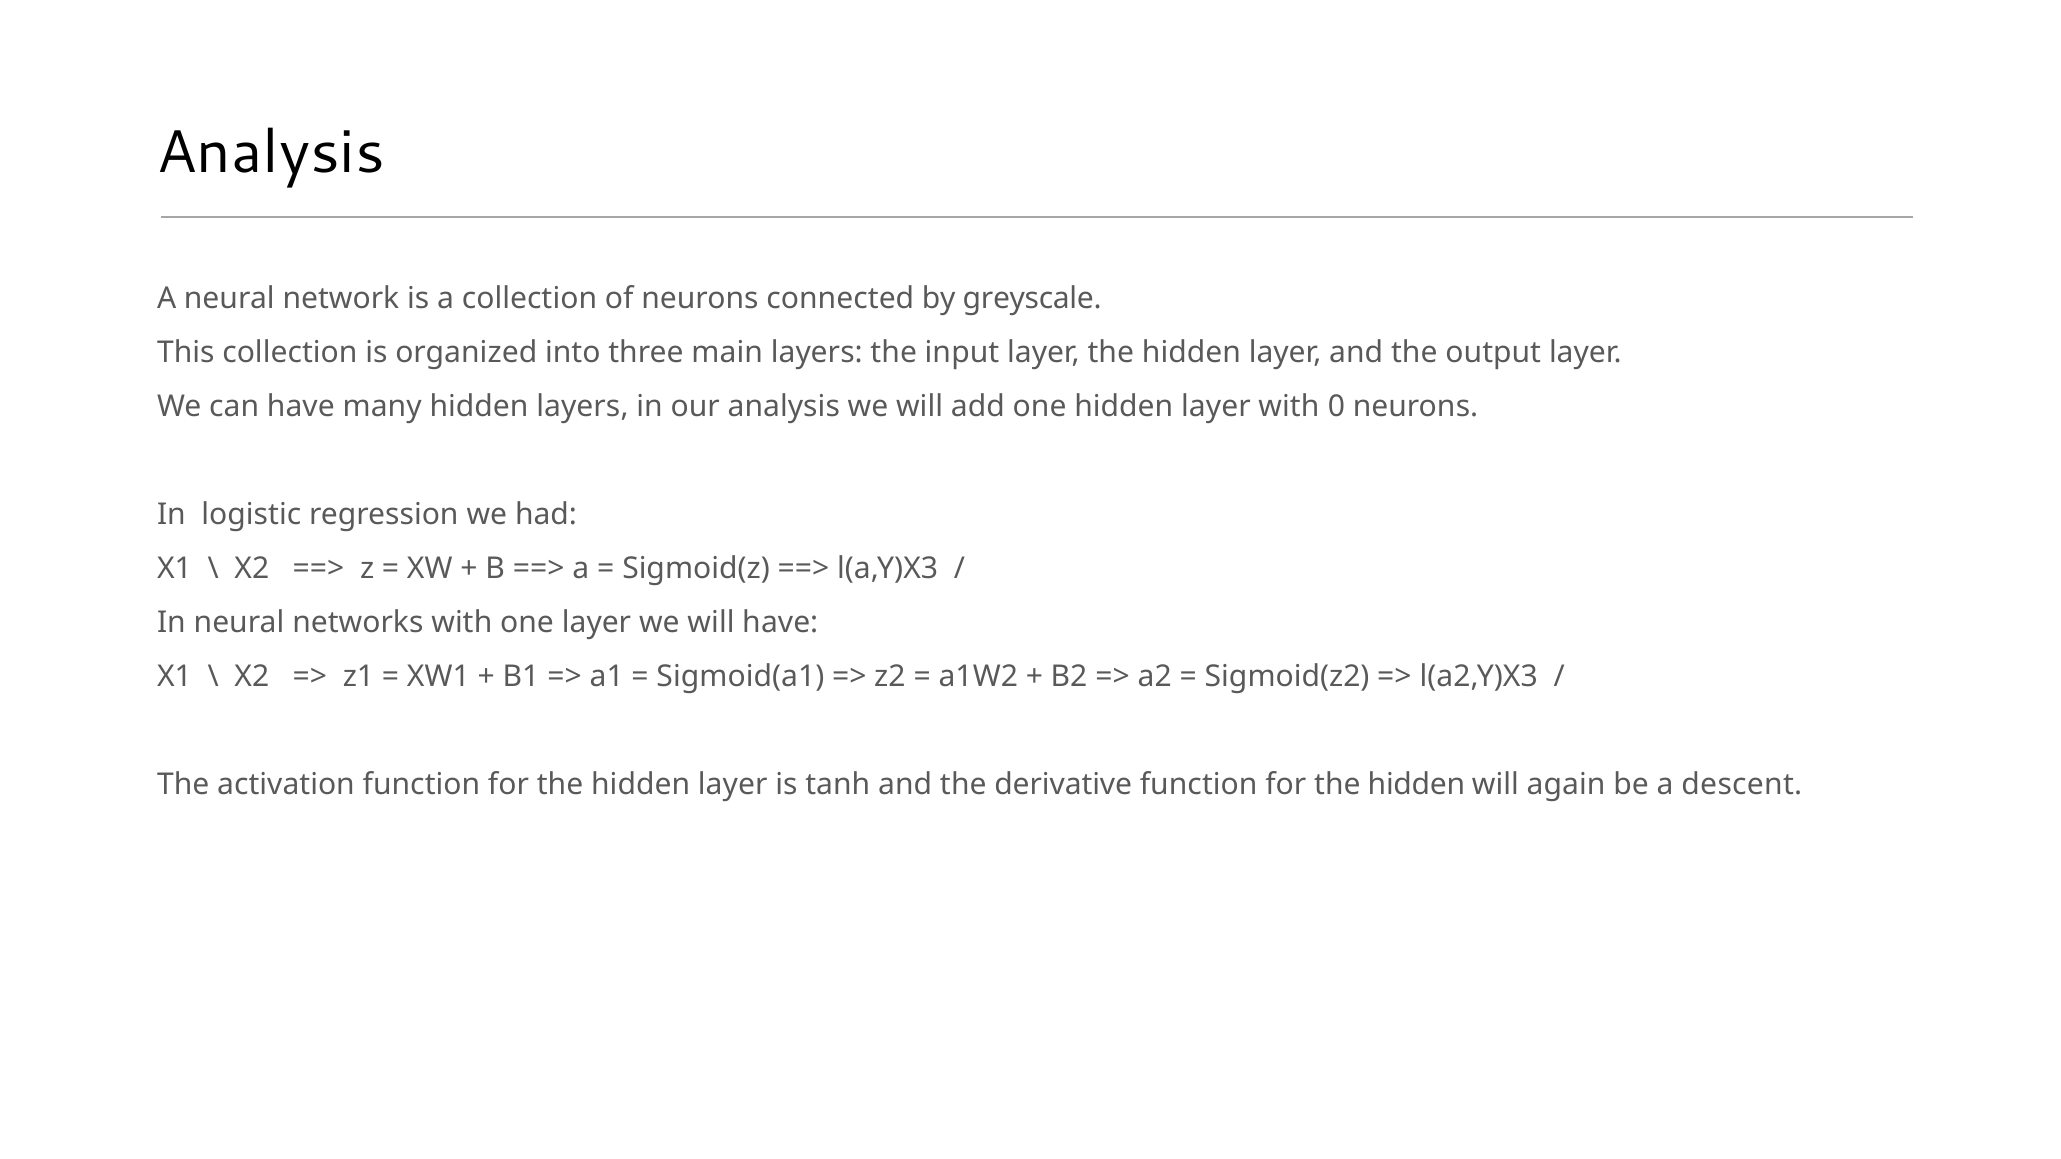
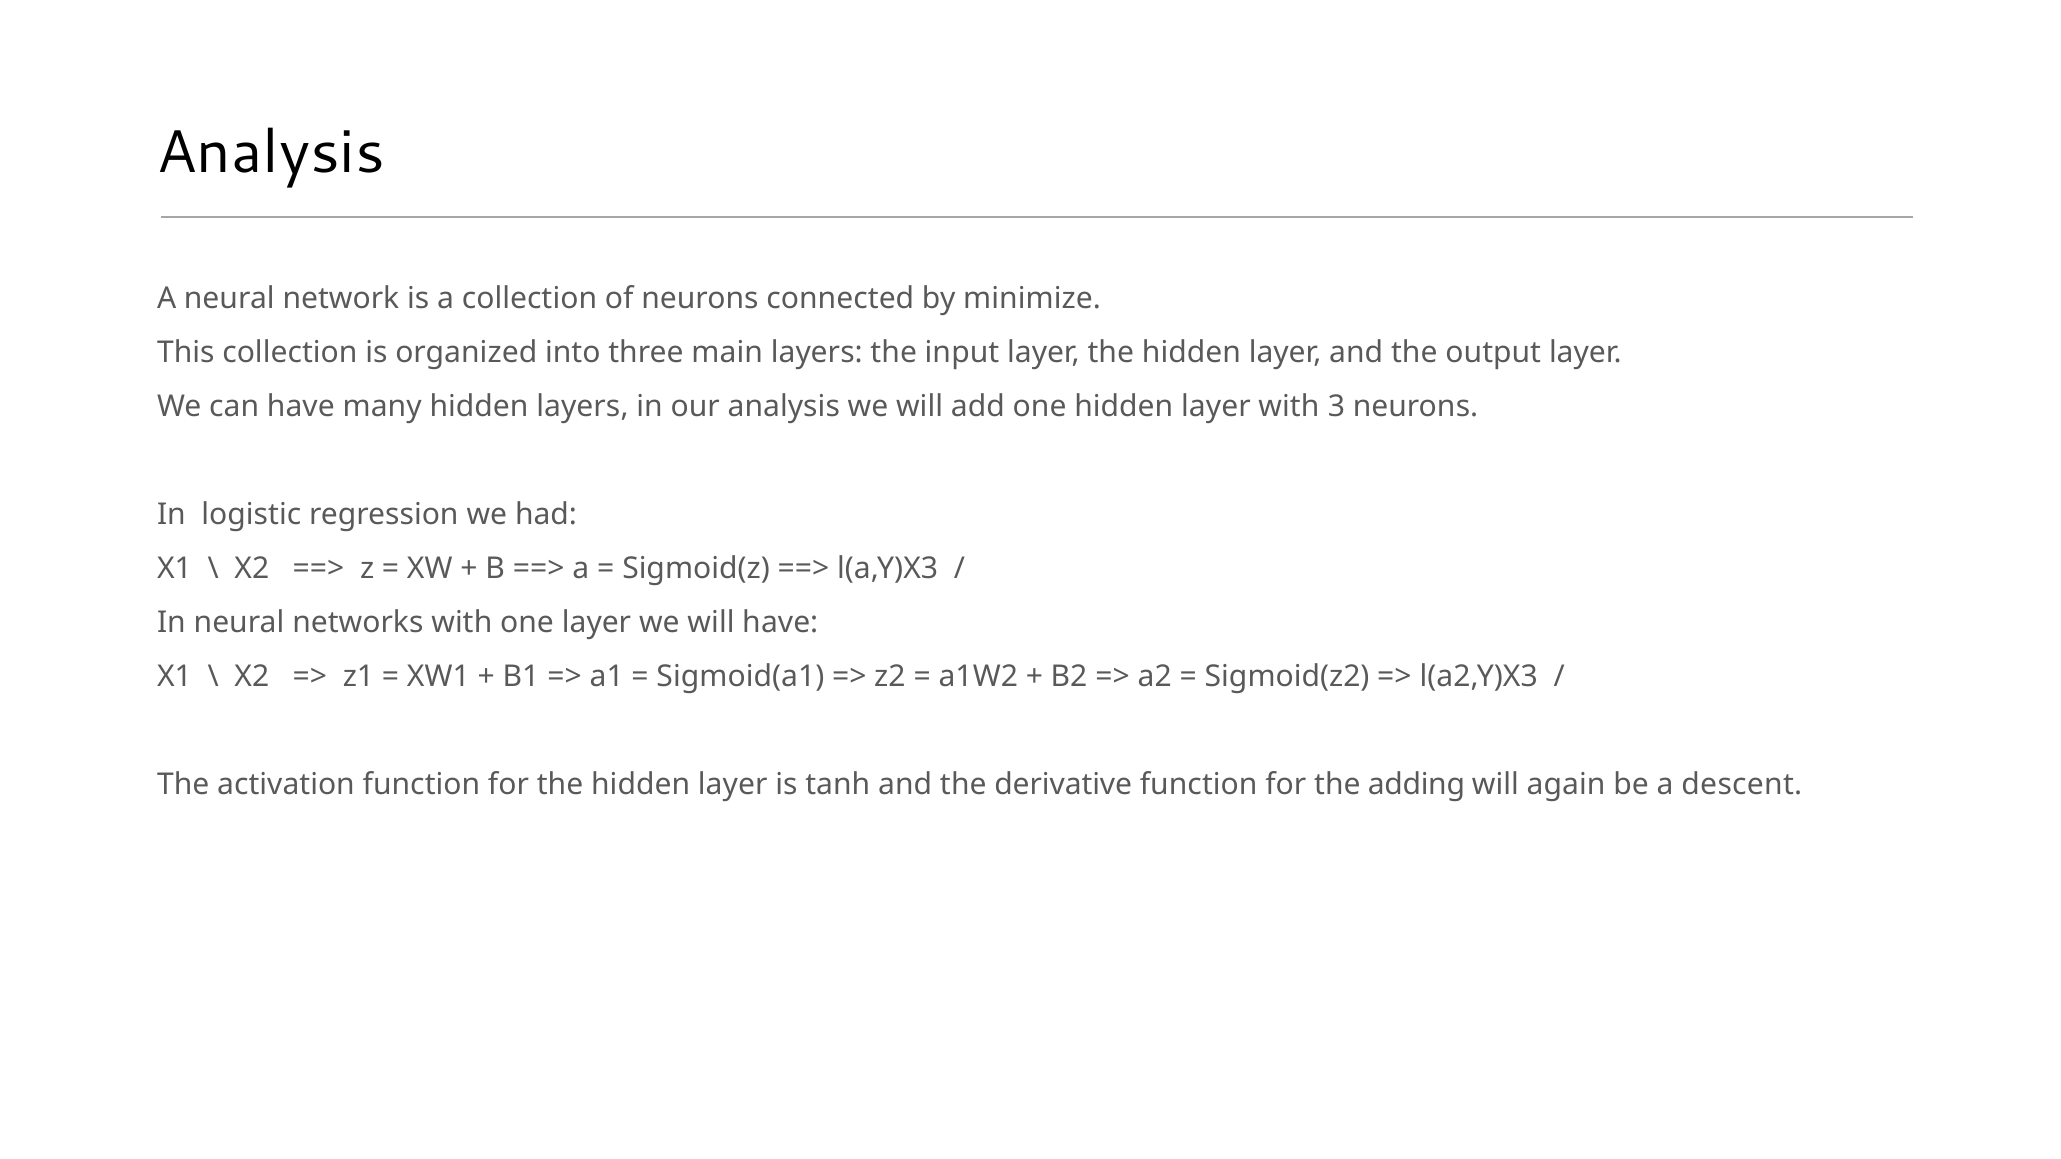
greyscale: greyscale -> minimize (1032, 299)
0: 0 -> 3 (1336, 407)
hidden: hidden -> adding (1416, 784)
